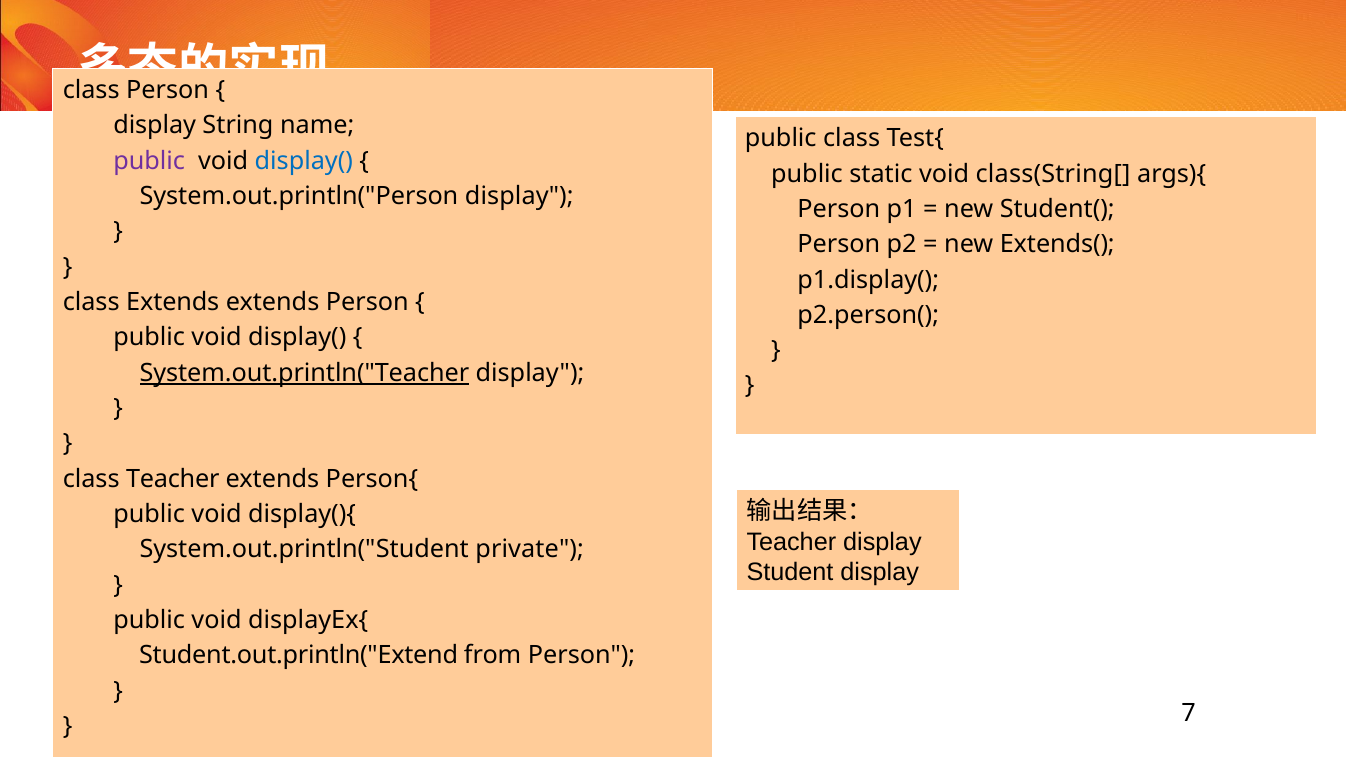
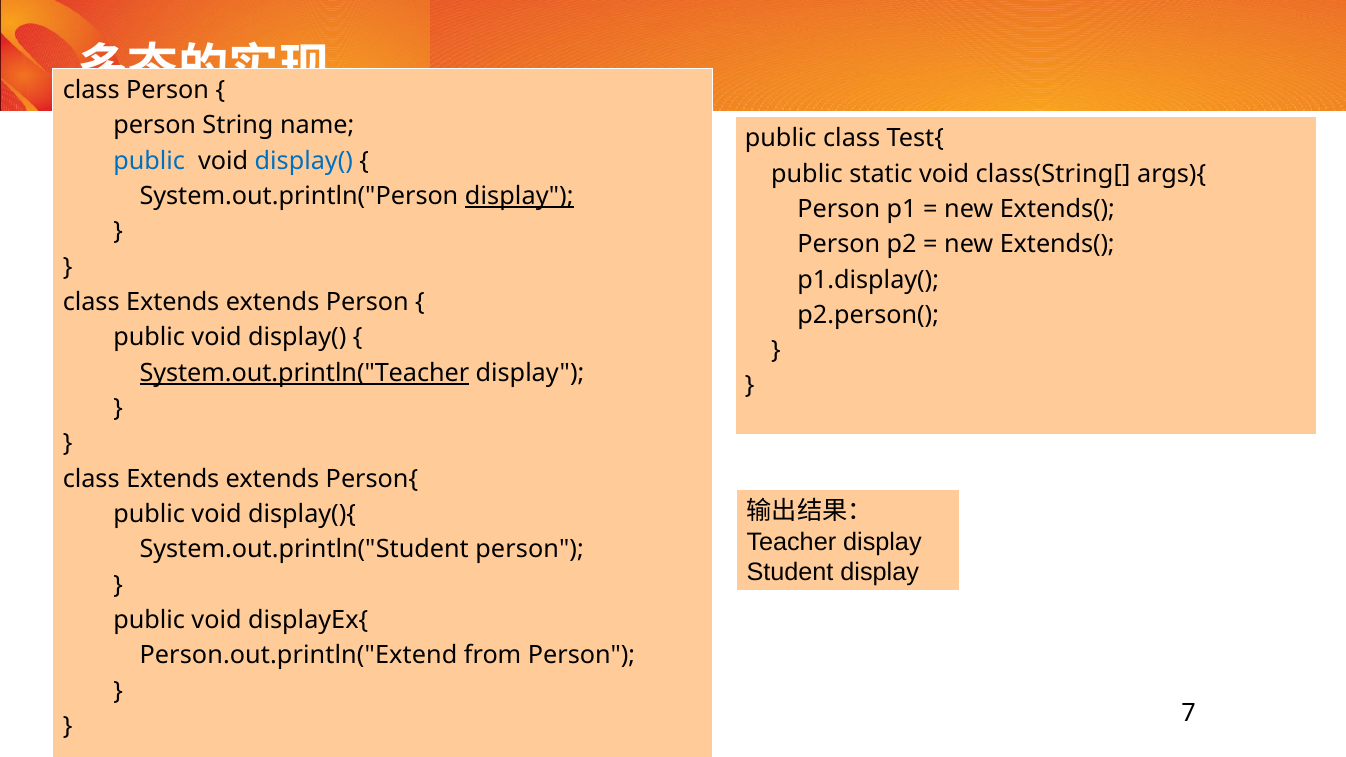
display: display -> person (155, 126)
public colour: purple -> blue (149, 161)
display underline: none -> present (519, 196)
Student(: Student( -> Extends( (1057, 209)
Teacher: Teacher -> Extends (173, 479)
System.out.println("Student private: private -> person (530, 550)
Student.out.println("Extend: Student.out.println("Extend -> Person.out.println("Extend (298, 656)
